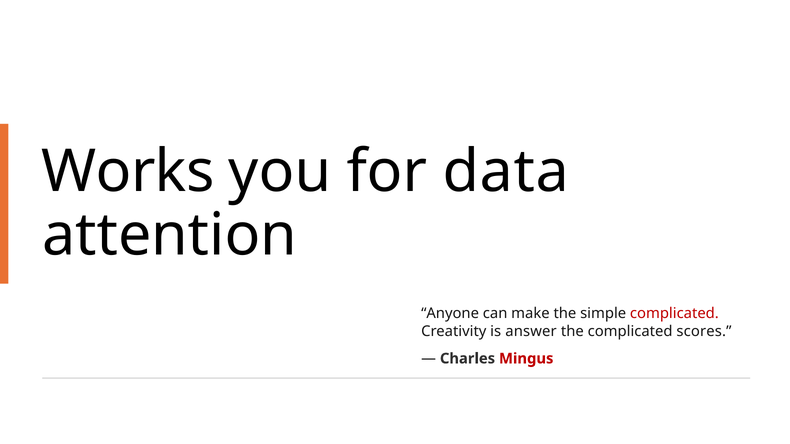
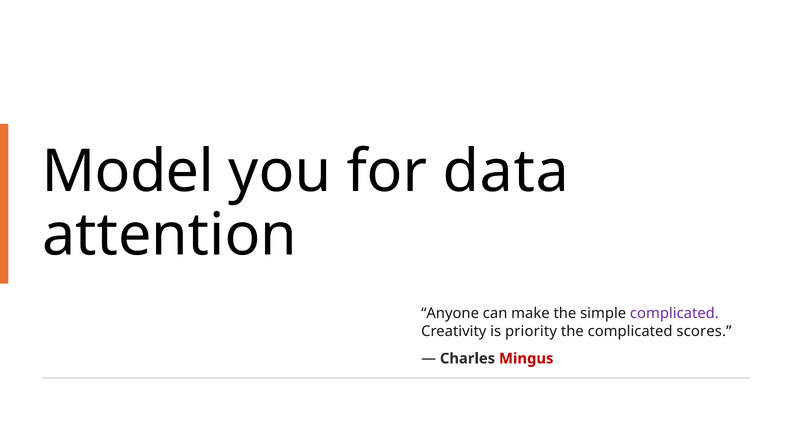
Works: Works -> Model (128, 172)
complicated colour: red -> purple (674, 314)
answer: answer -> priority (531, 332)
